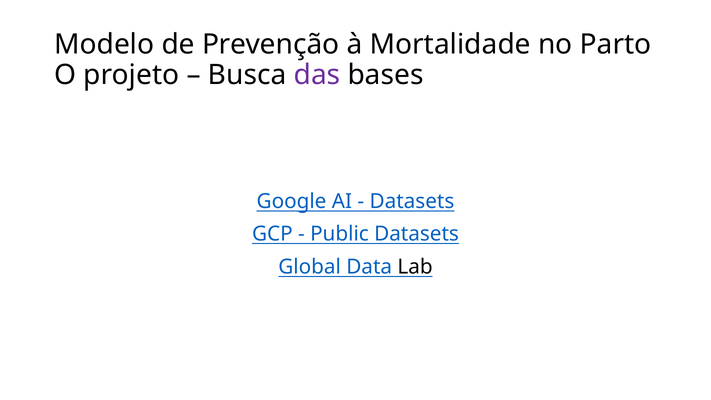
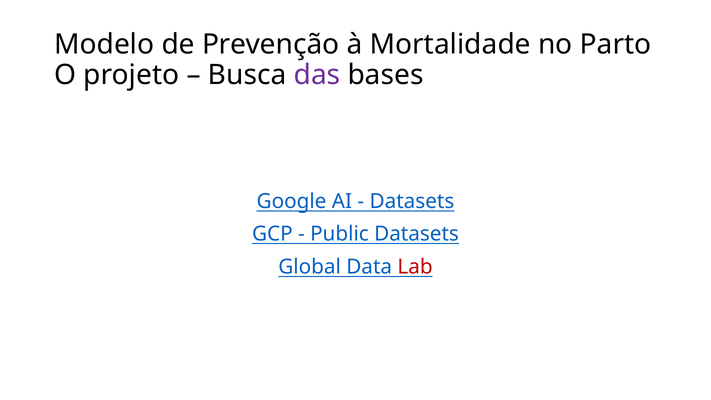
Lab colour: black -> red (415, 267)
